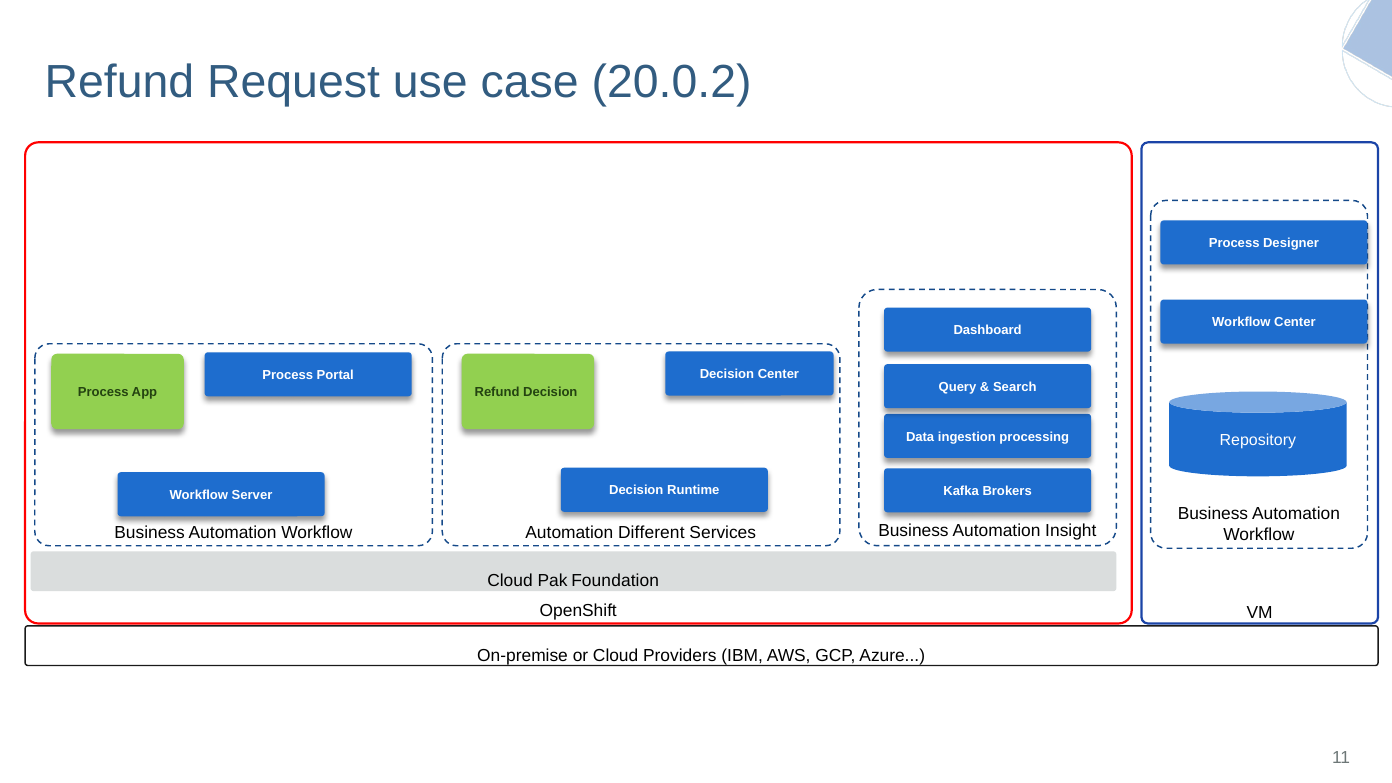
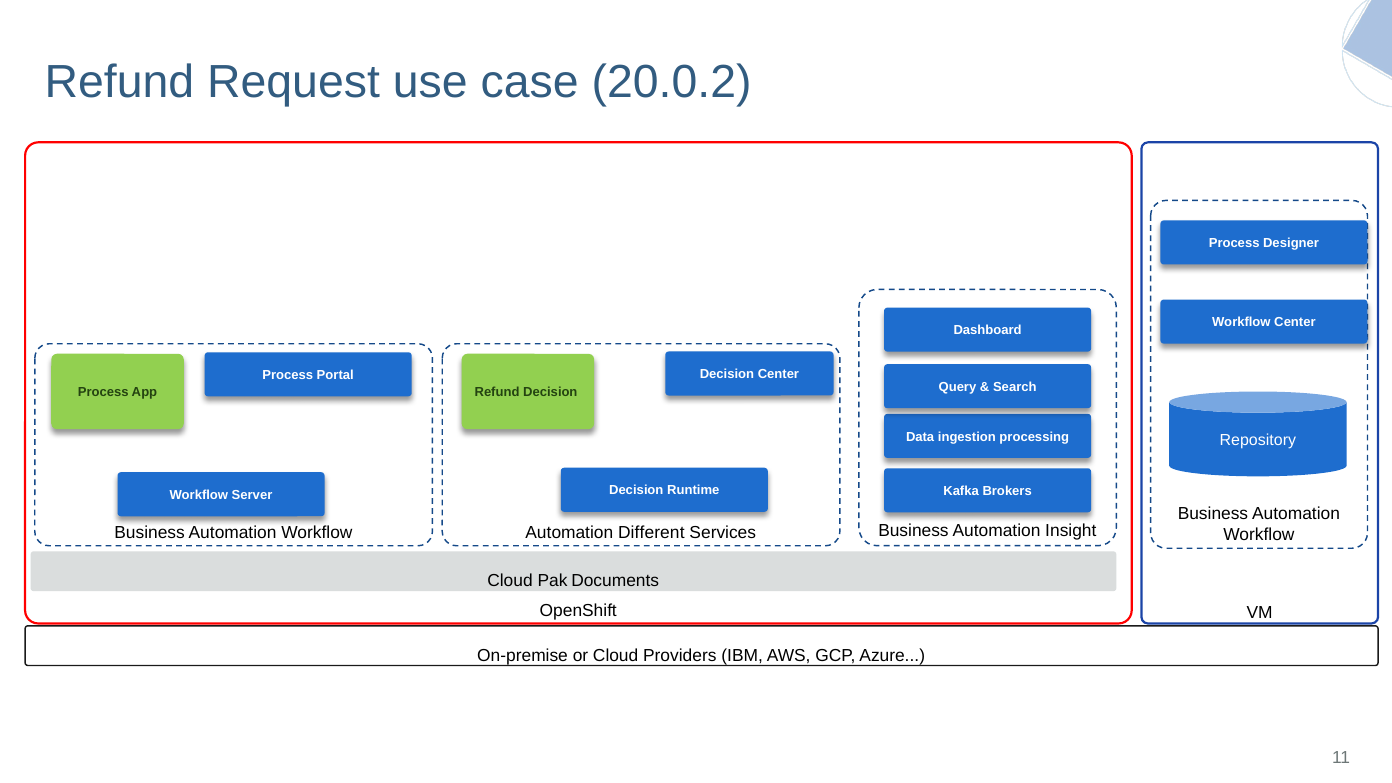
Foundation: Foundation -> Documents (615, 581)
